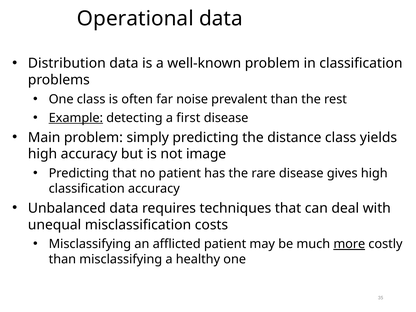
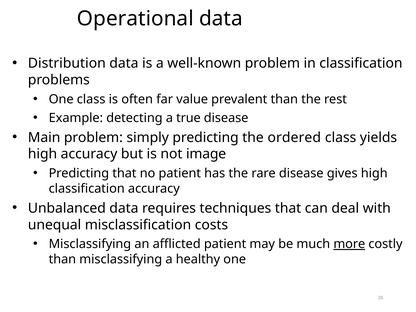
noise: noise -> value (192, 99)
Example underline: present -> none (76, 118)
first: first -> true (188, 118)
distance: distance -> ordered (294, 137)
